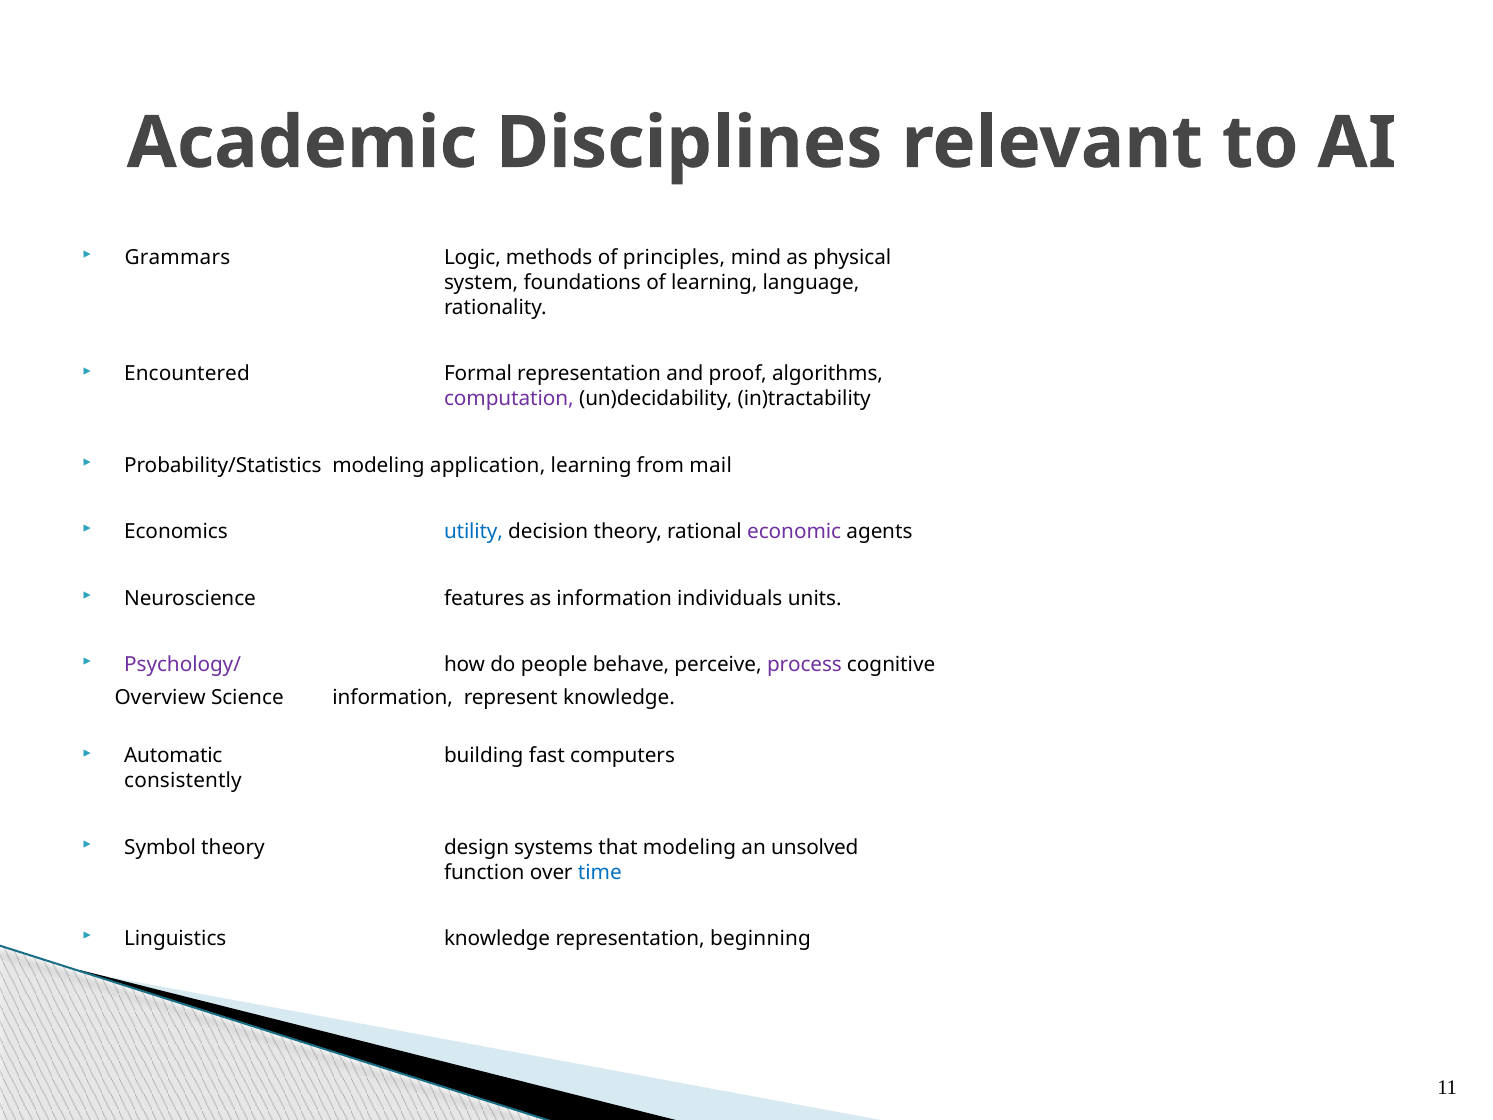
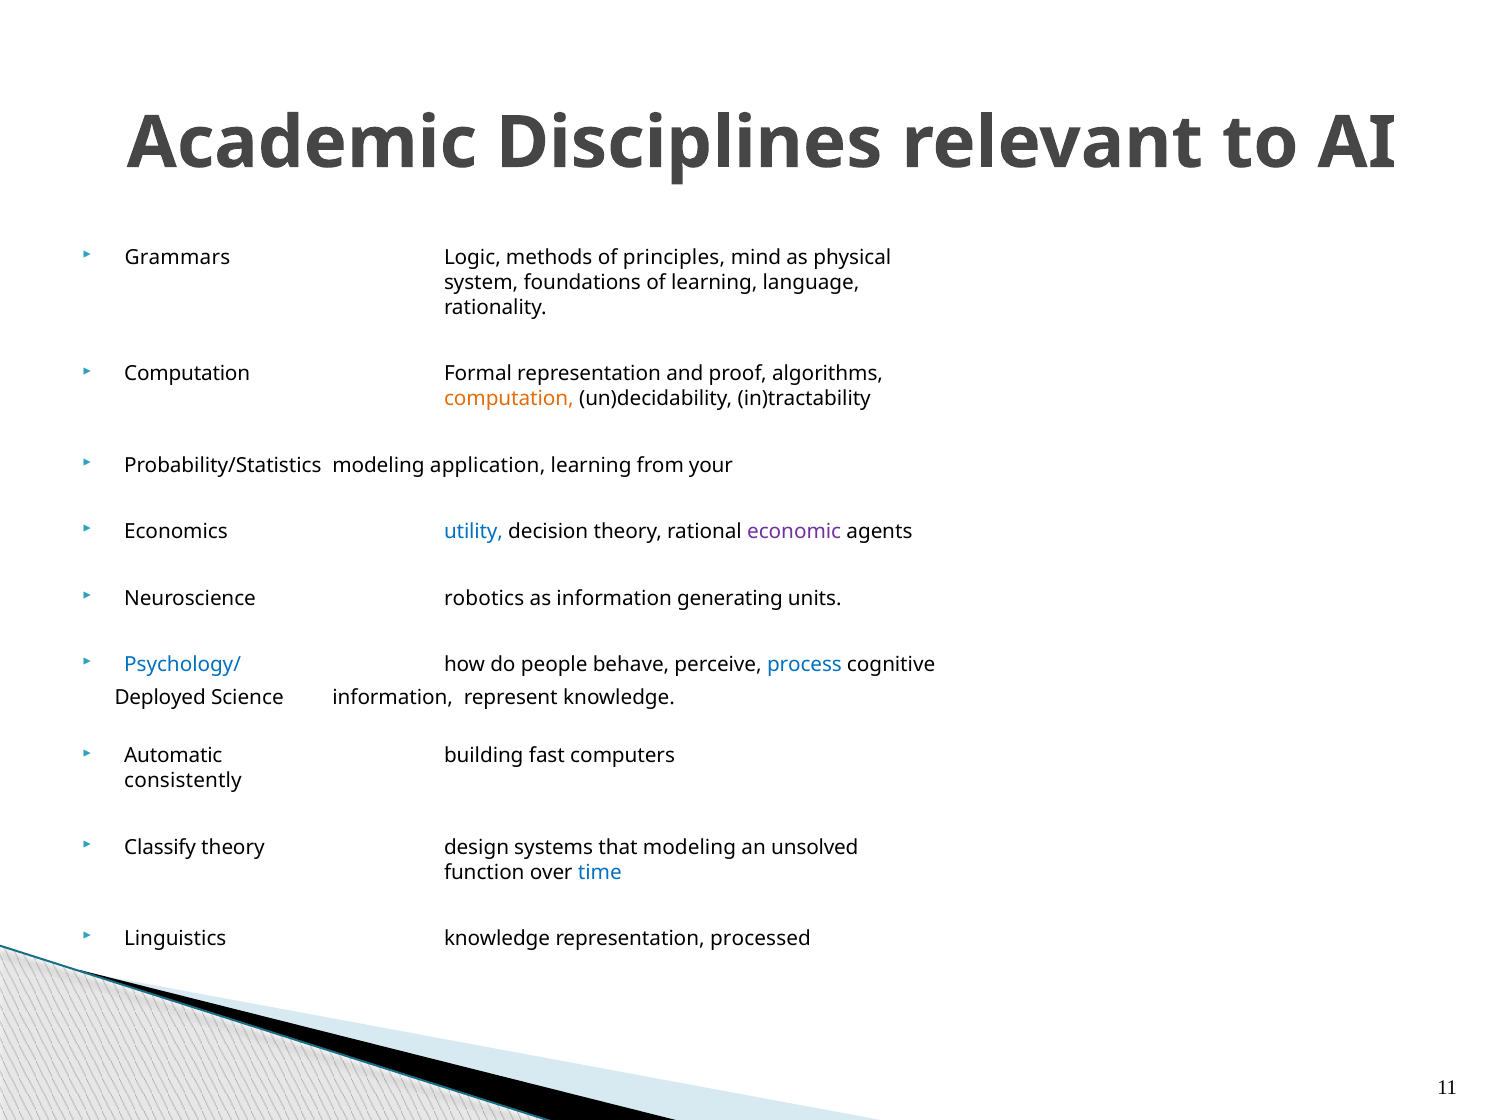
Encountered: Encountered -> Computation (187, 374)
computation colour: purple -> orange (509, 399)
mail: mail -> your (711, 465)
features: features -> robotics (484, 598)
individuals: individuals -> generating (730, 598)
Psychology/ colour: purple -> blue (183, 665)
process colour: purple -> blue (804, 665)
Overview: Overview -> Deployed (160, 698)
Symbol: Symbol -> Classify (160, 847)
beginning: beginning -> processed (761, 939)
